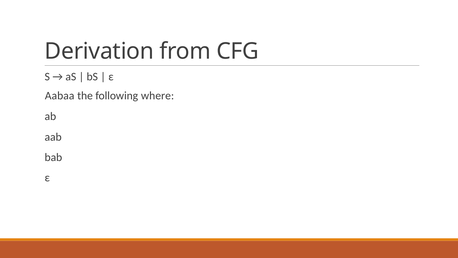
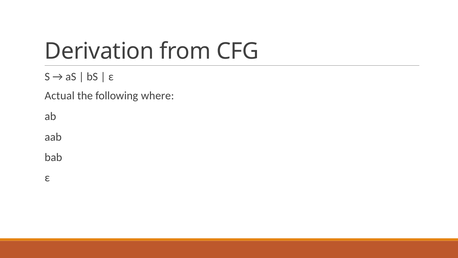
Aabaa: Aabaa -> Actual (60, 96)
